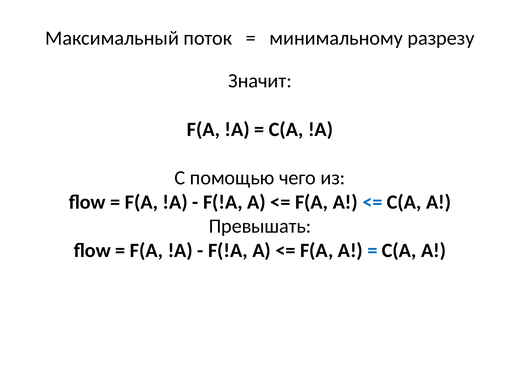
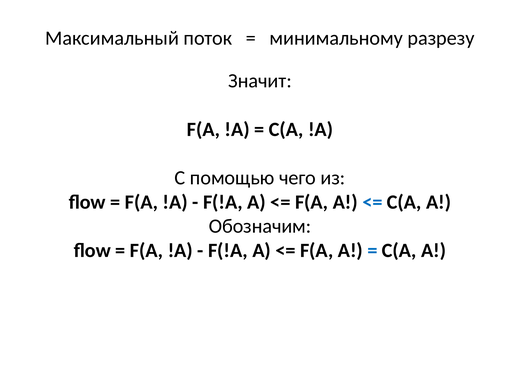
Превышать: Превышать -> Обозначим (260, 226)
